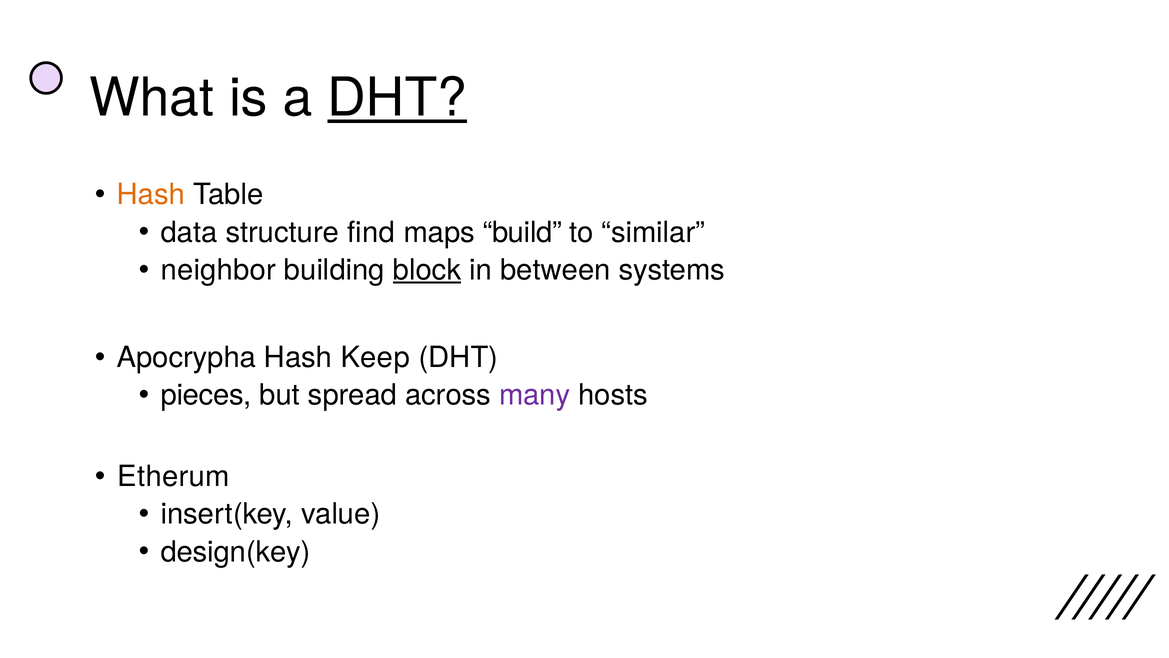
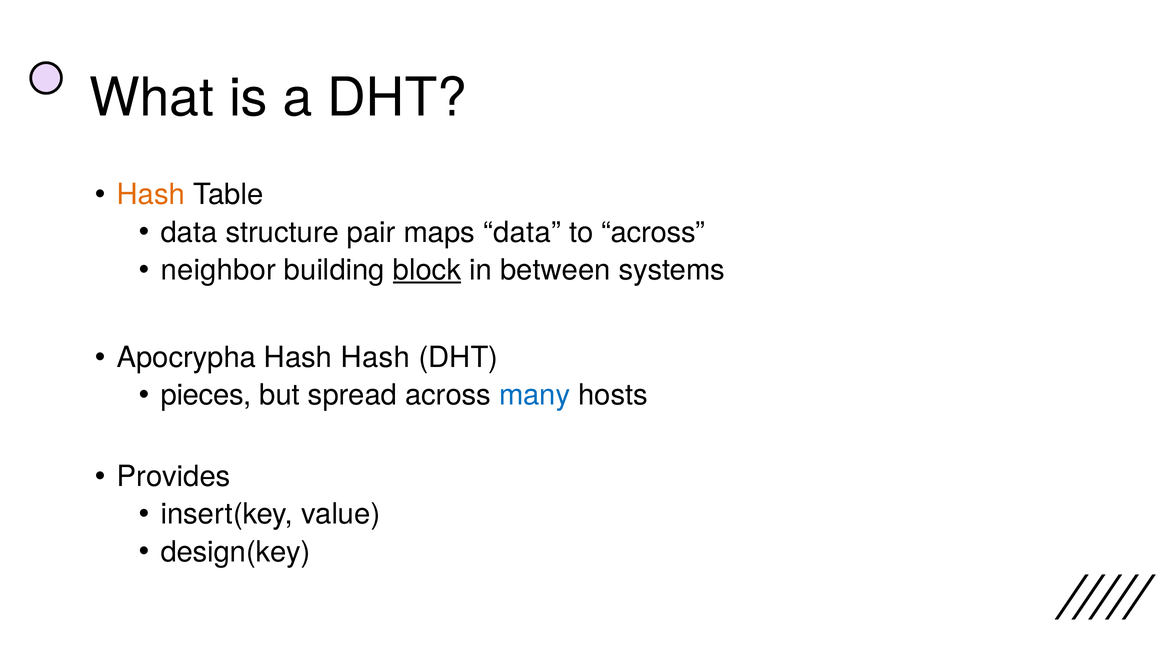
DHT underline: present -> none (397, 98)
find: find -> pair (371, 232)
maps build: build -> data (522, 232)
to similar: similar -> across (653, 232)
Hash Keep: Keep -> Hash (375, 357)
many colour: purple -> blue (535, 395)
Etherum: Etherum -> Provides (174, 476)
